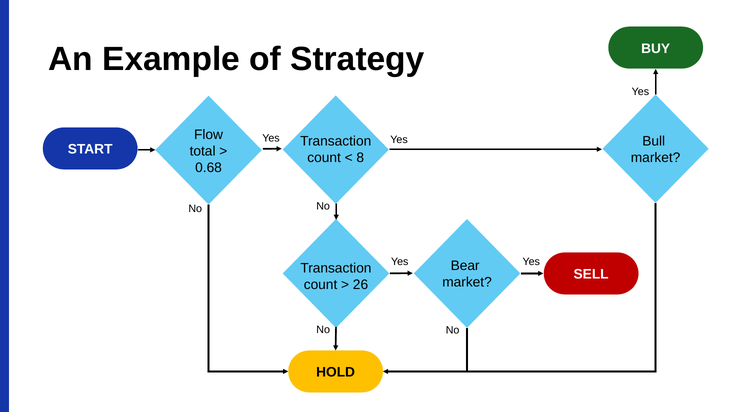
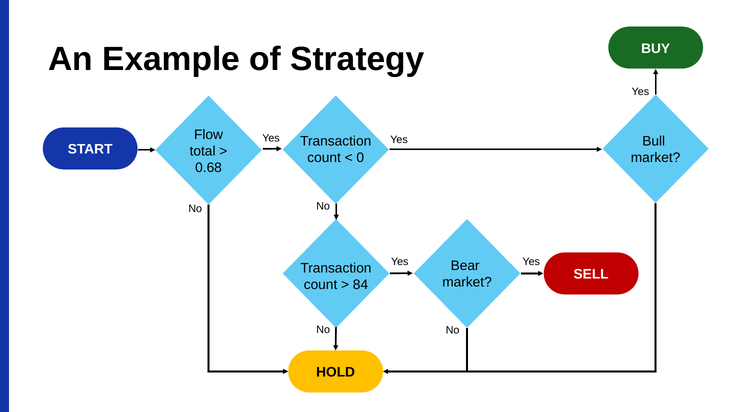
8: 8 -> 0 (360, 158)
26: 26 -> 84 (360, 284)
